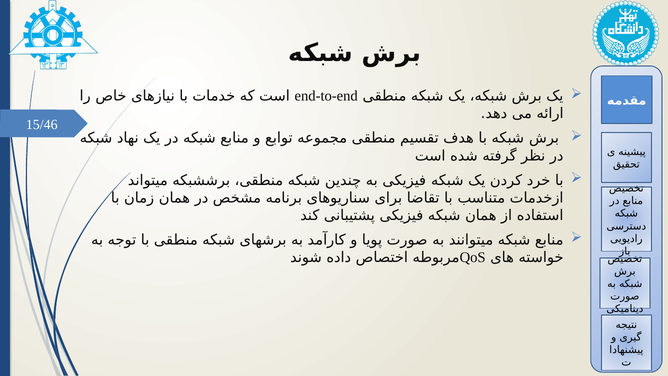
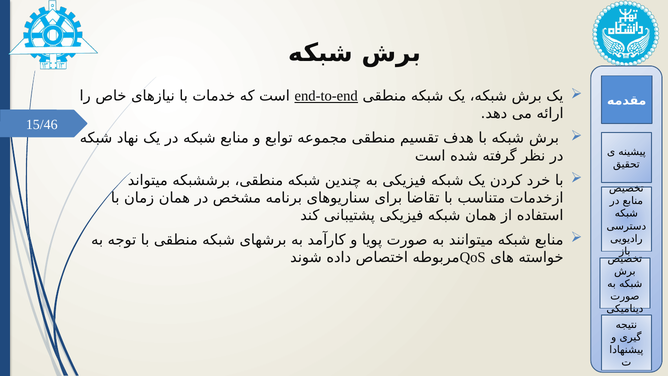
end-to-end underline: none -> present (326, 96)
